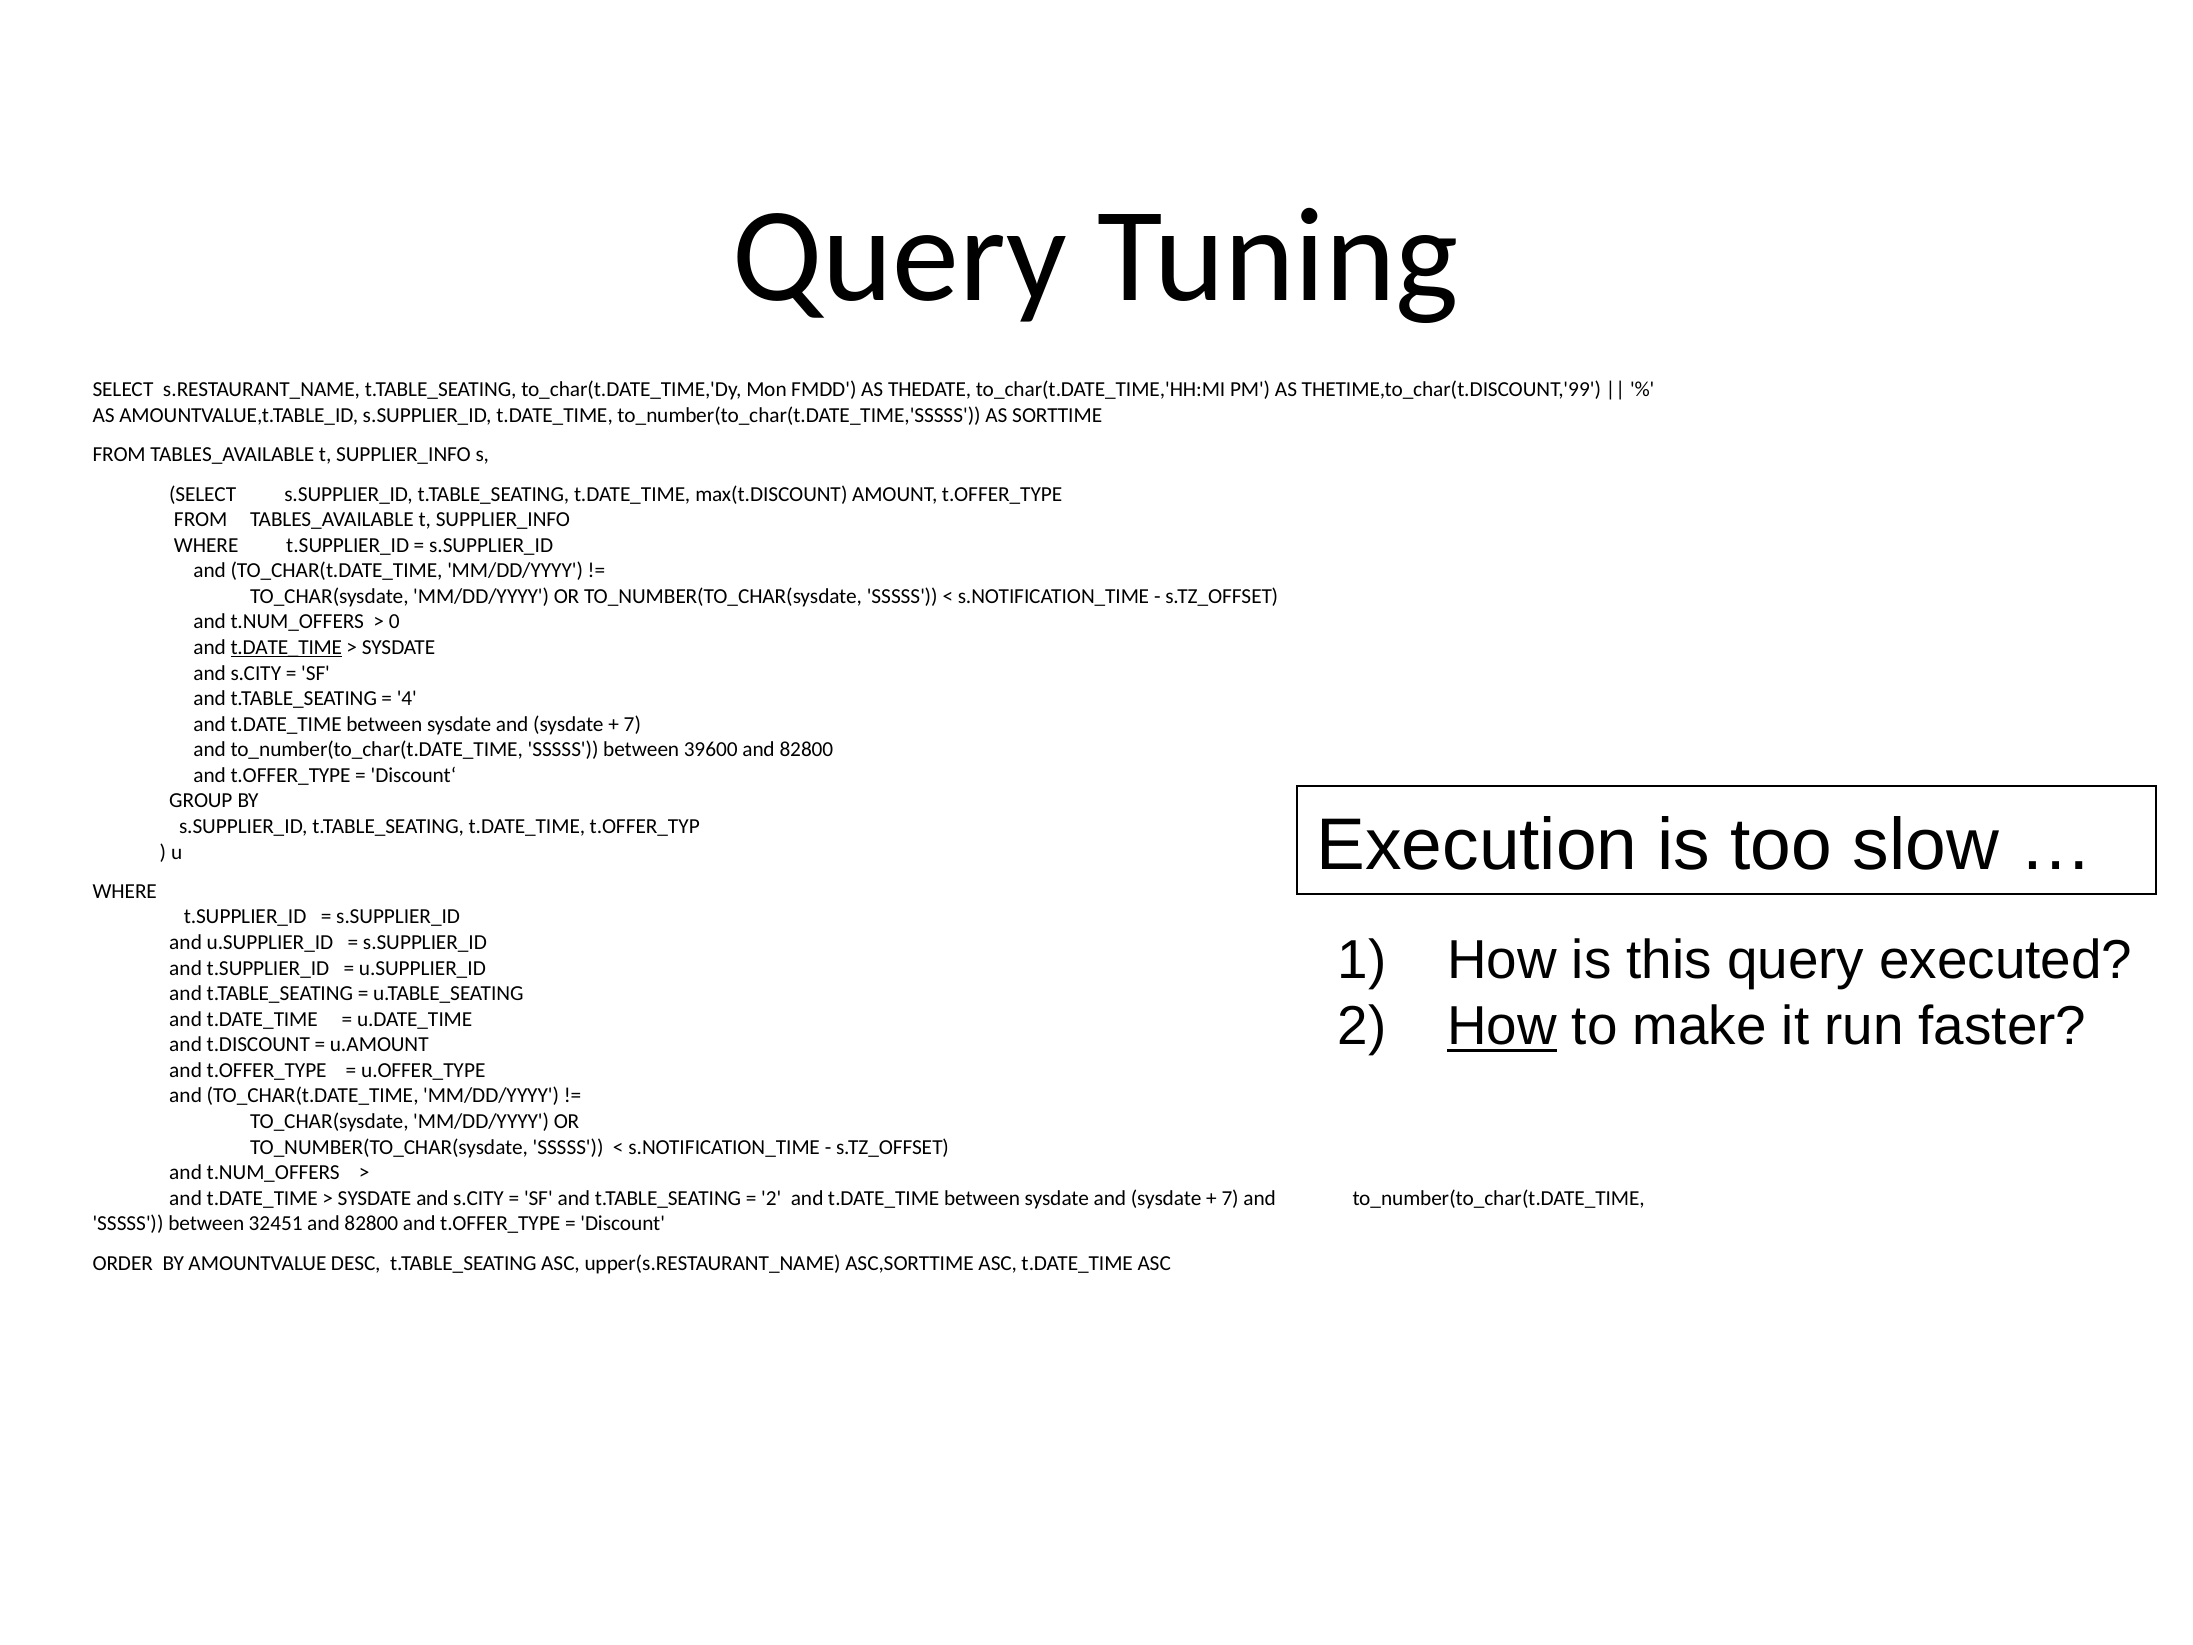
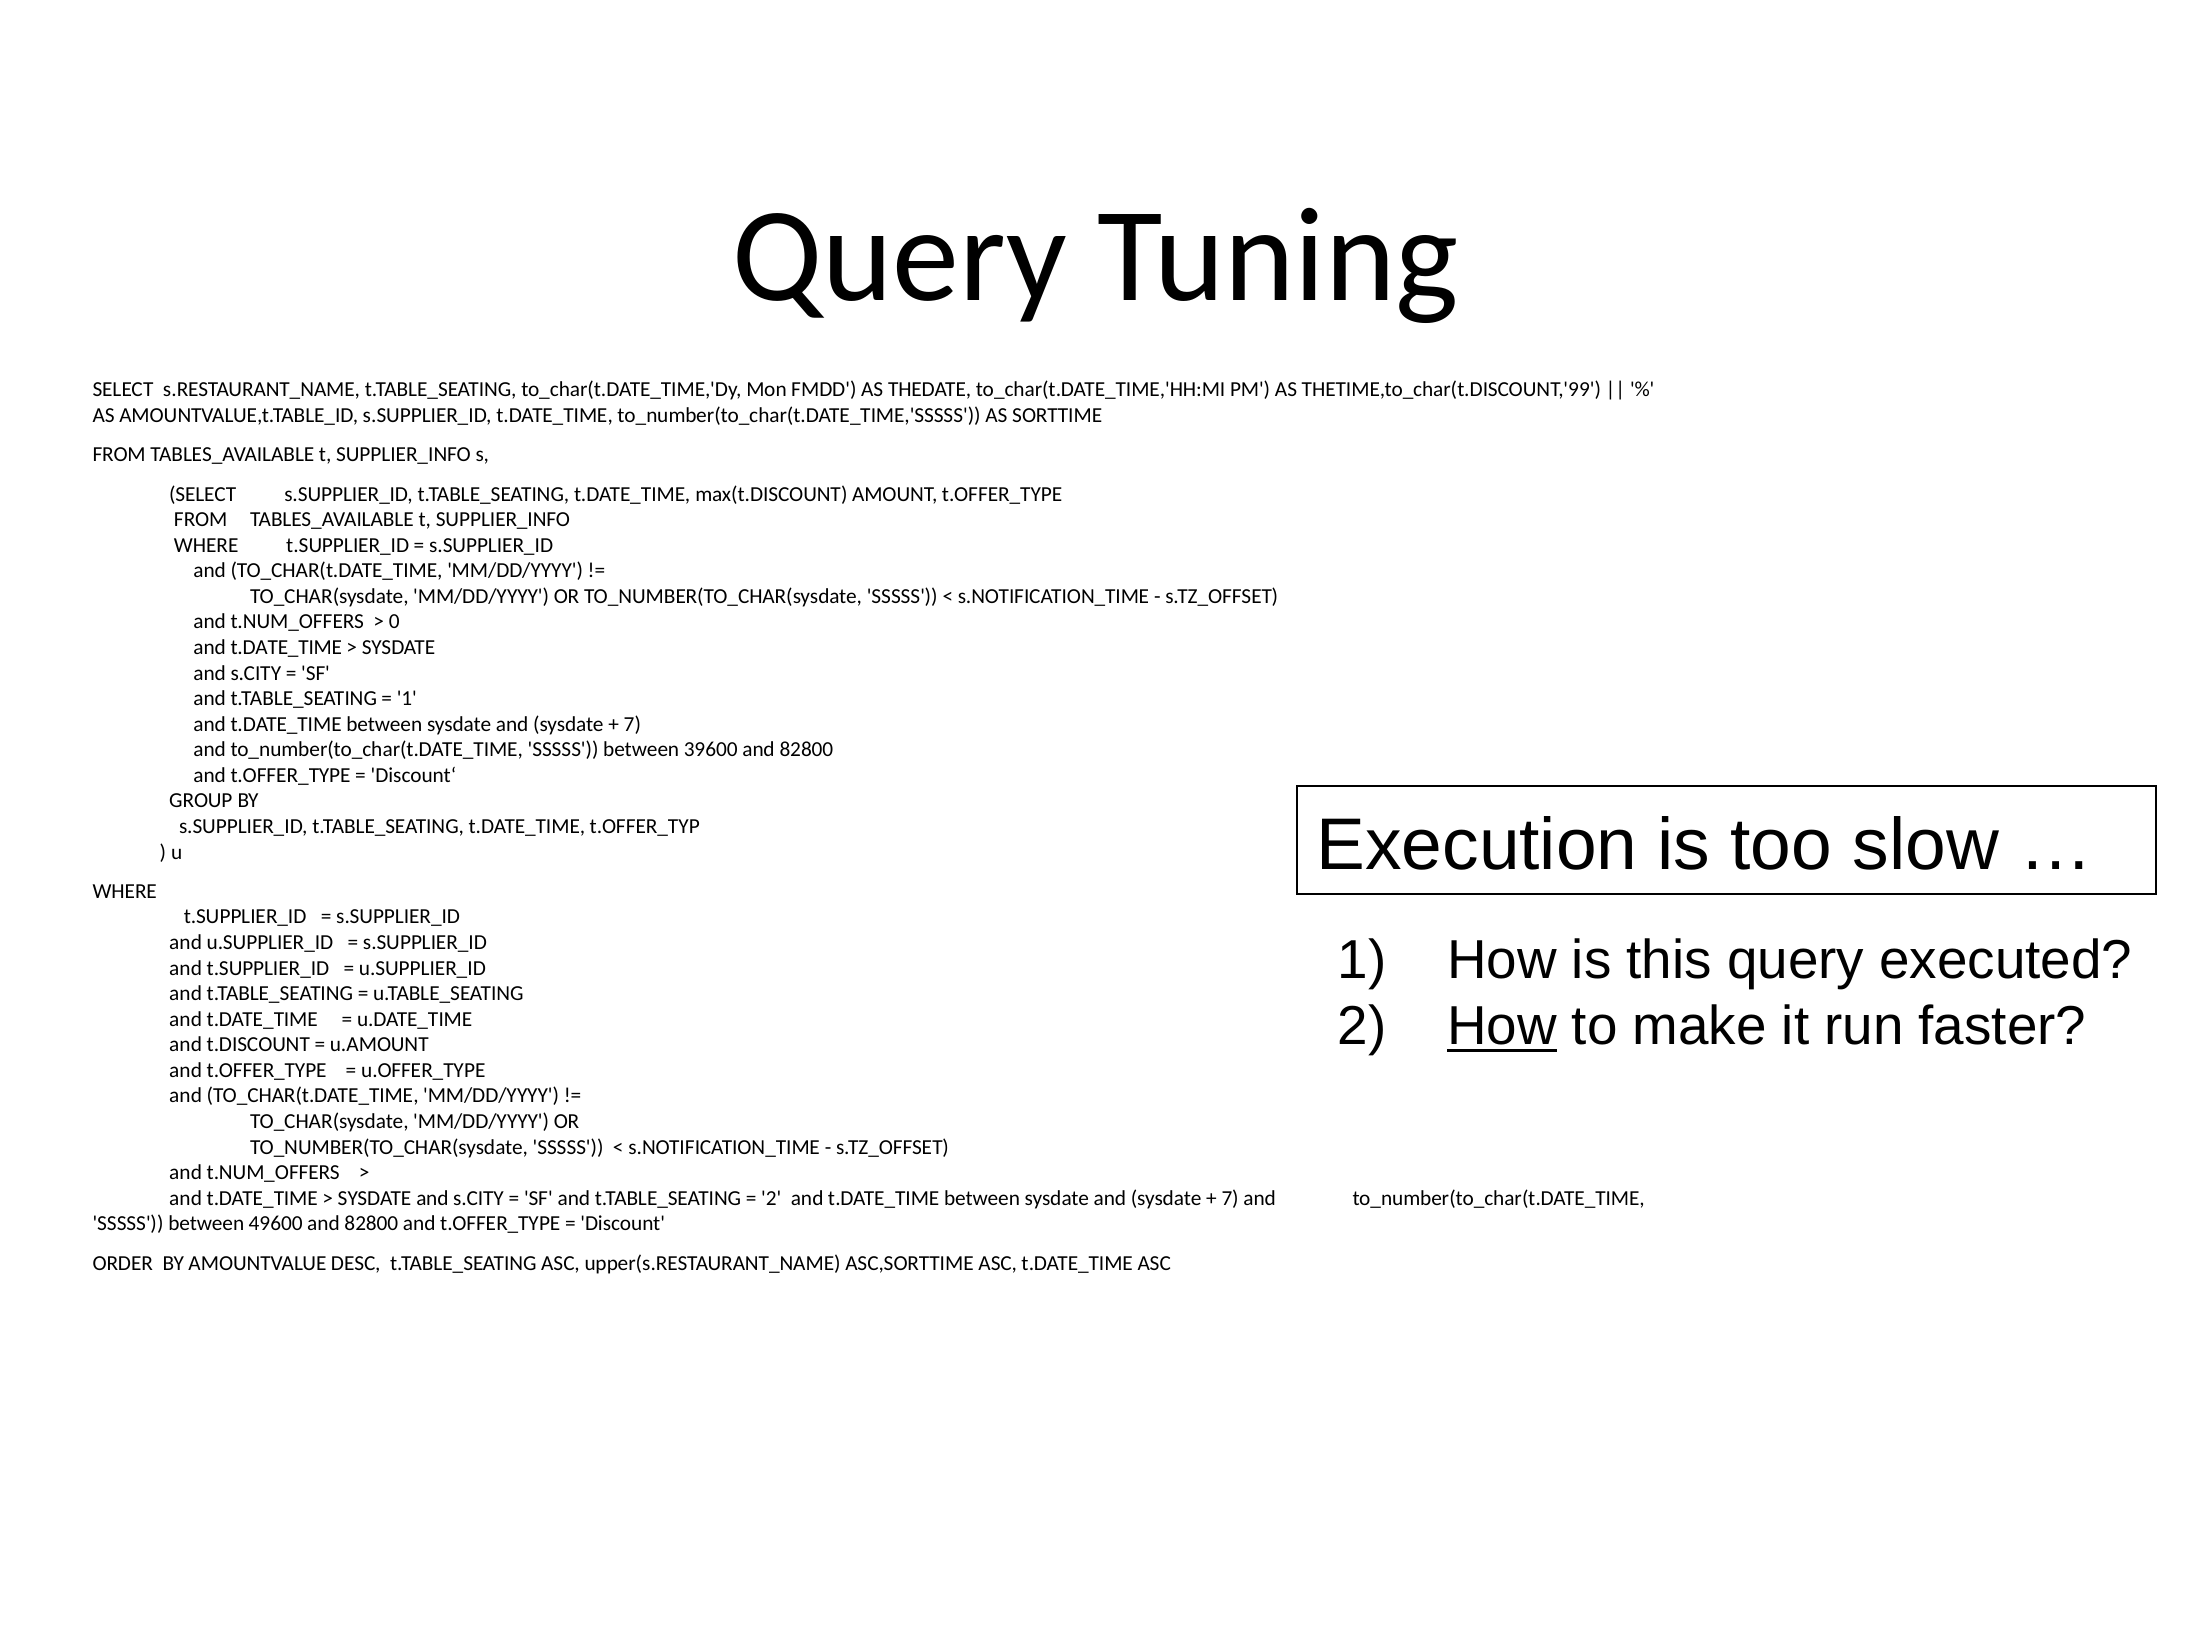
t.DATE_TIME underline: present -> none (286, 647)
4: 4 -> 1 (407, 699)
32451: 32451 -> 49600 (276, 1223)
